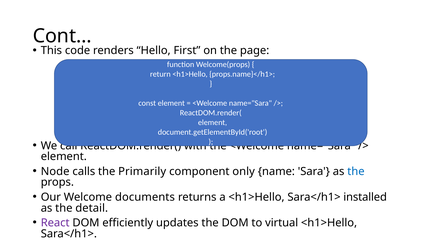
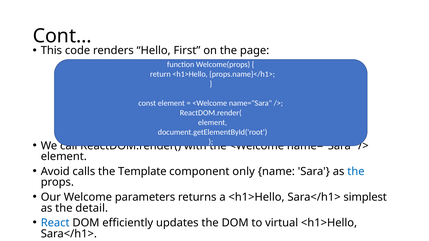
Node: Node -> Avoid (55, 172)
Primarily: Primarily -> Template (142, 172)
documents: documents -> parameters (145, 197)
installed: installed -> simplest (365, 197)
React colour: purple -> blue (55, 223)
